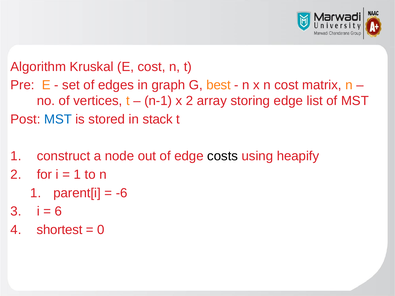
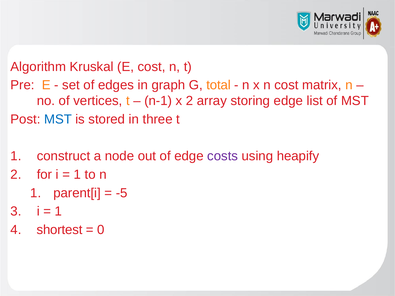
best: best -> total (219, 85)
stack: stack -> three (158, 119)
costs colour: black -> purple (223, 156)
-6: -6 -> -5 (122, 193)
6: 6 -> 1 (58, 212)
